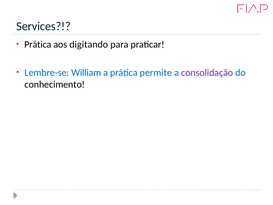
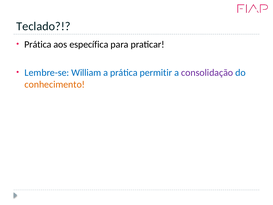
Services: Services -> Teclado (43, 26)
digitando: digitando -> específica (89, 44)
permite: permite -> permitir (156, 73)
conhecimento colour: black -> orange (55, 84)
